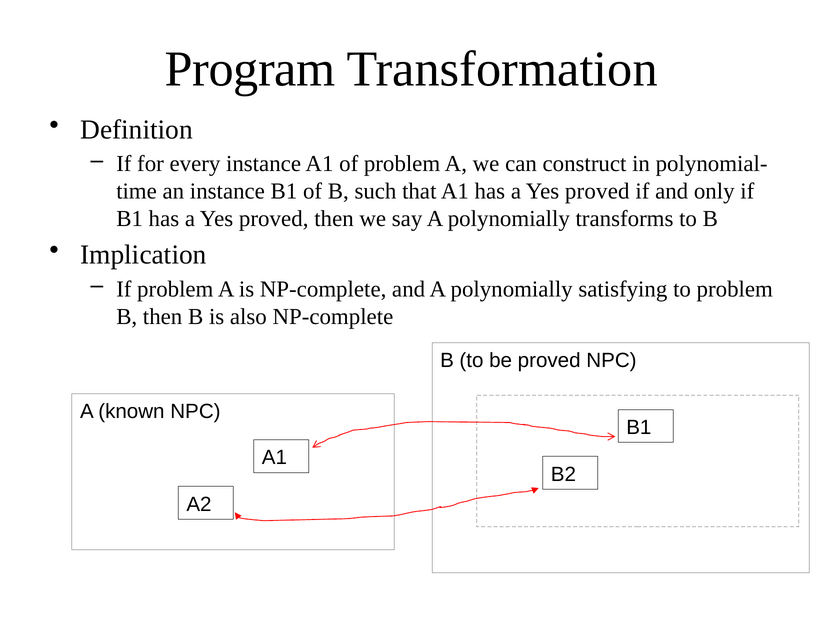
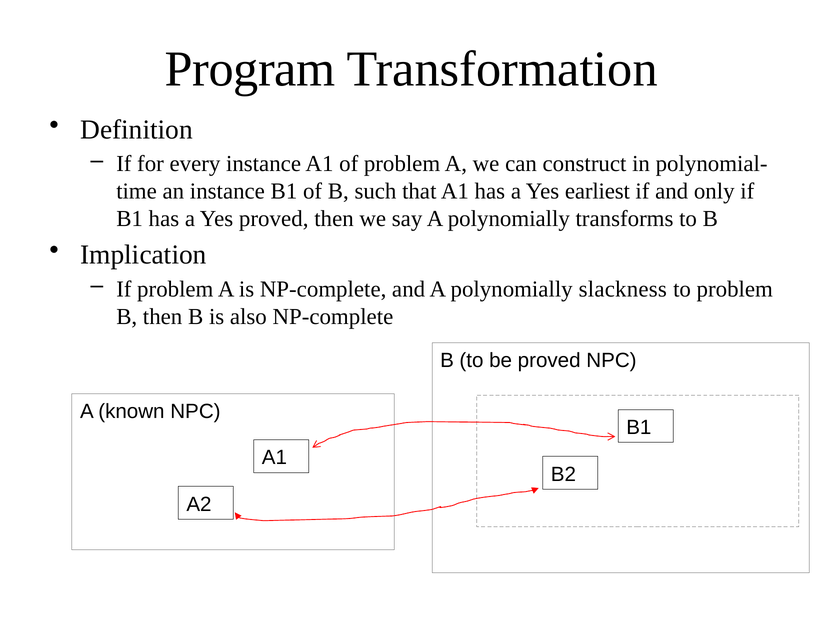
proved: proved -> earliest (597, 191)
satisfying: satisfying -> slackness (623, 289)
